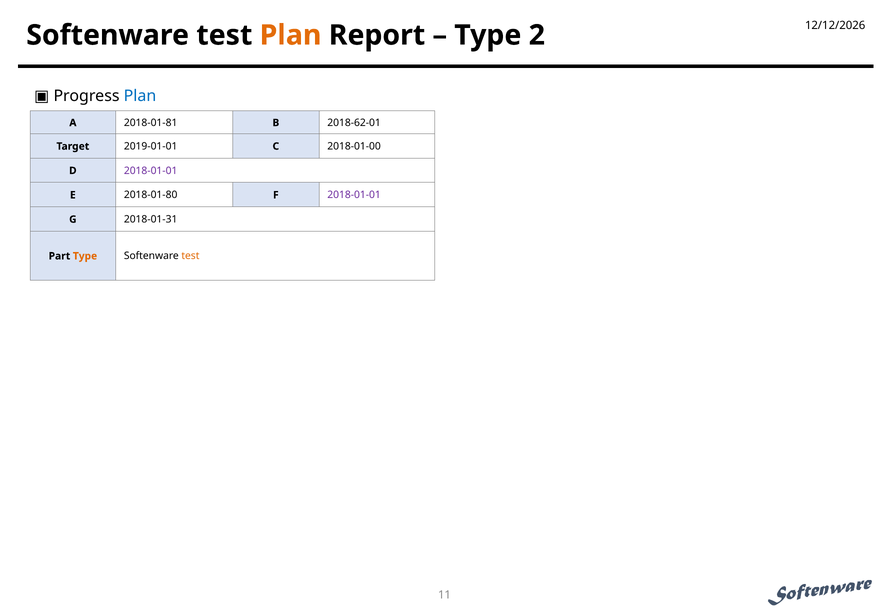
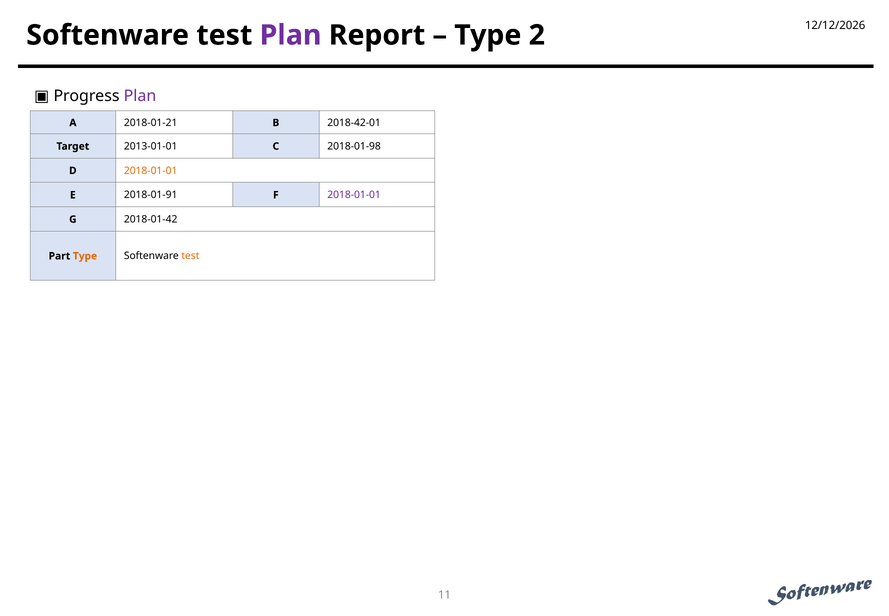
Plan colour: orange -> purple (291, 35)
Plan colour: blue -> purple (140, 96)
2018-01-81: 2018-01-81 -> 2018-01-21 (151, 123)
2018-62-01: 2018-62-01 -> 2018-42-01 (354, 123)
2019-01-01: 2019-01-01 -> 2013-01-01 (151, 146)
2018-01-00: 2018-01-00 -> 2018-01-98 (354, 146)
2018-01-01 colour: purple -> orange (151, 171)
2018-01-80: 2018-01-80 -> 2018-01-91 (151, 195)
2018-01-31: 2018-01-31 -> 2018-01-42 (151, 219)
